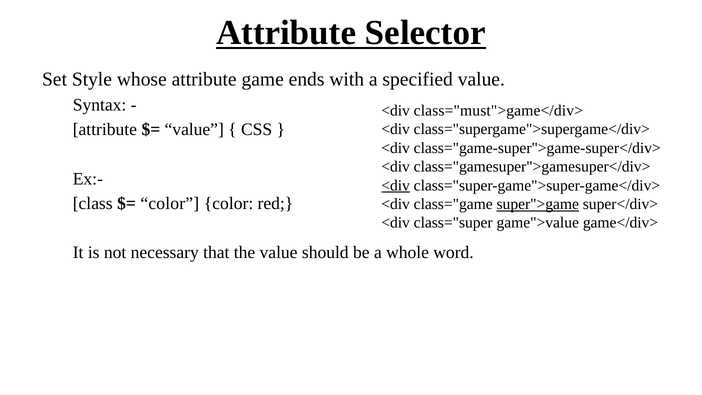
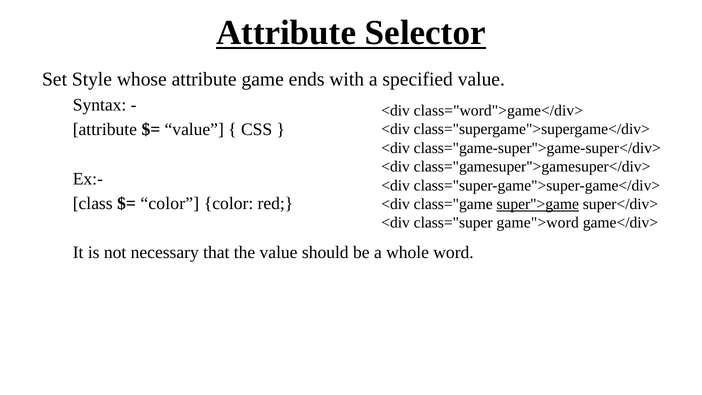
class="must">game</div>: class="must">game</div> -> class="word">game</div> (498, 111)
<div underline: present -> none (396, 185)
game">value: game">value -> game">word (538, 223)
